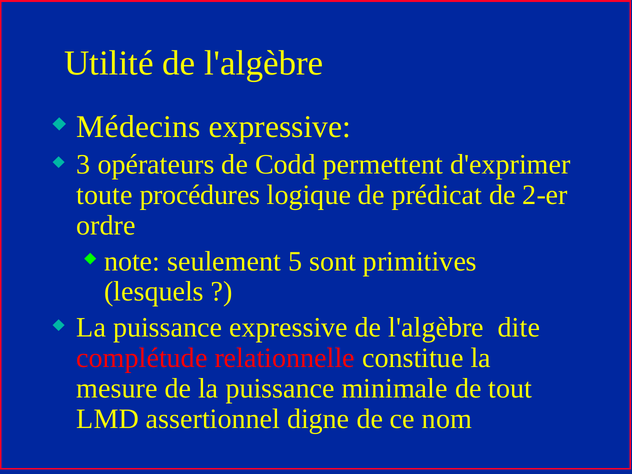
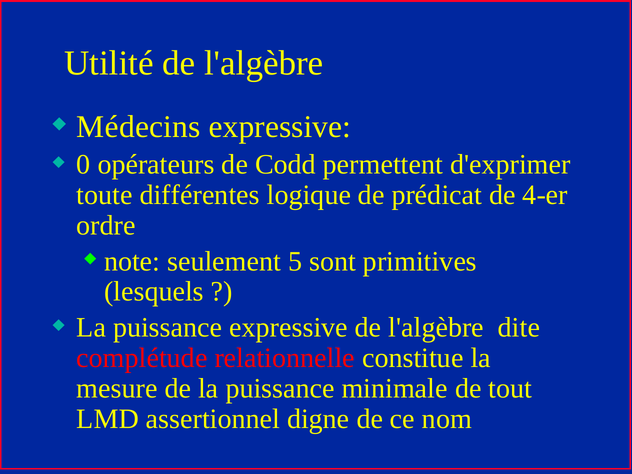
3: 3 -> 0 (83, 165)
procédures: procédures -> différentes (200, 195)
2-er: 2-er -> 4-er (545, 195)
